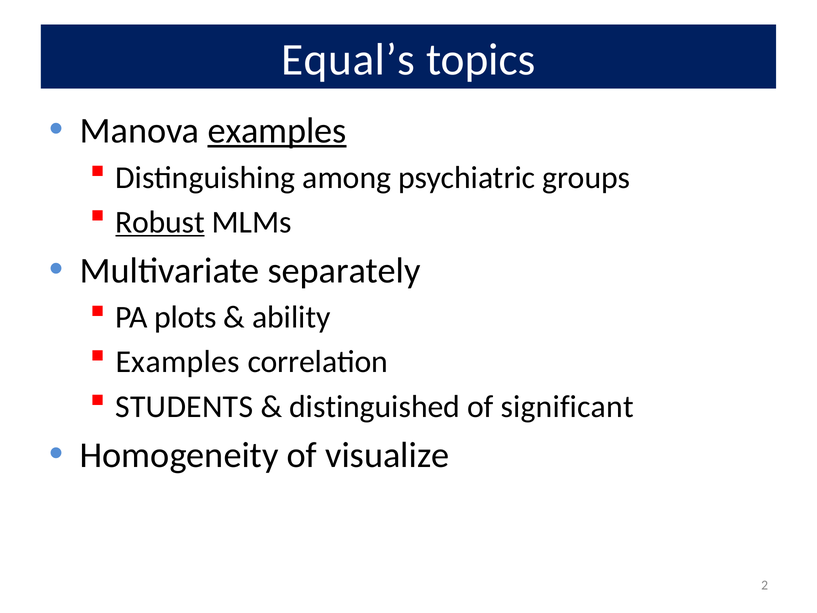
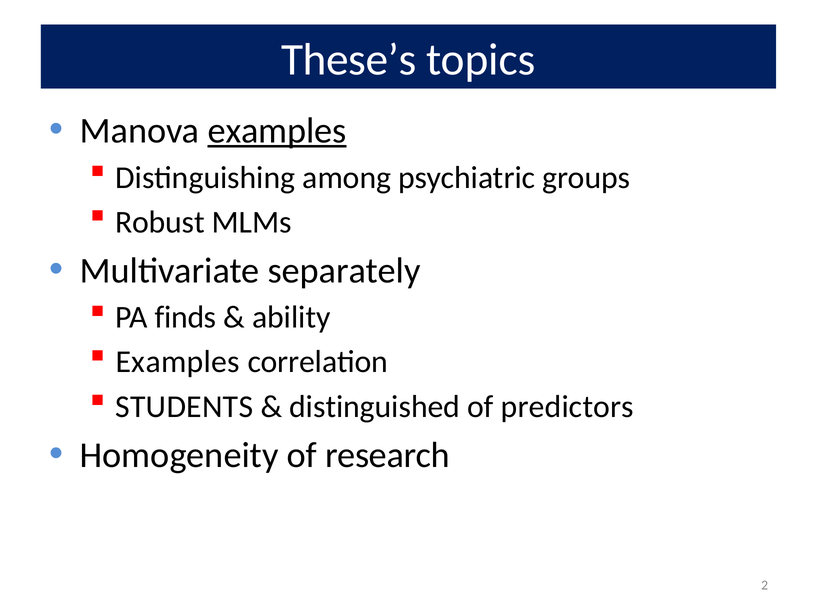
Equal’s: Equal’s -> These’s (349, 60)
Robust underline: present -> none (160, 222)
plots: plots -> finds (186, 317)
significant: significant -> predictors (567, 406)
visualize: visualize -> research (388, 455)
